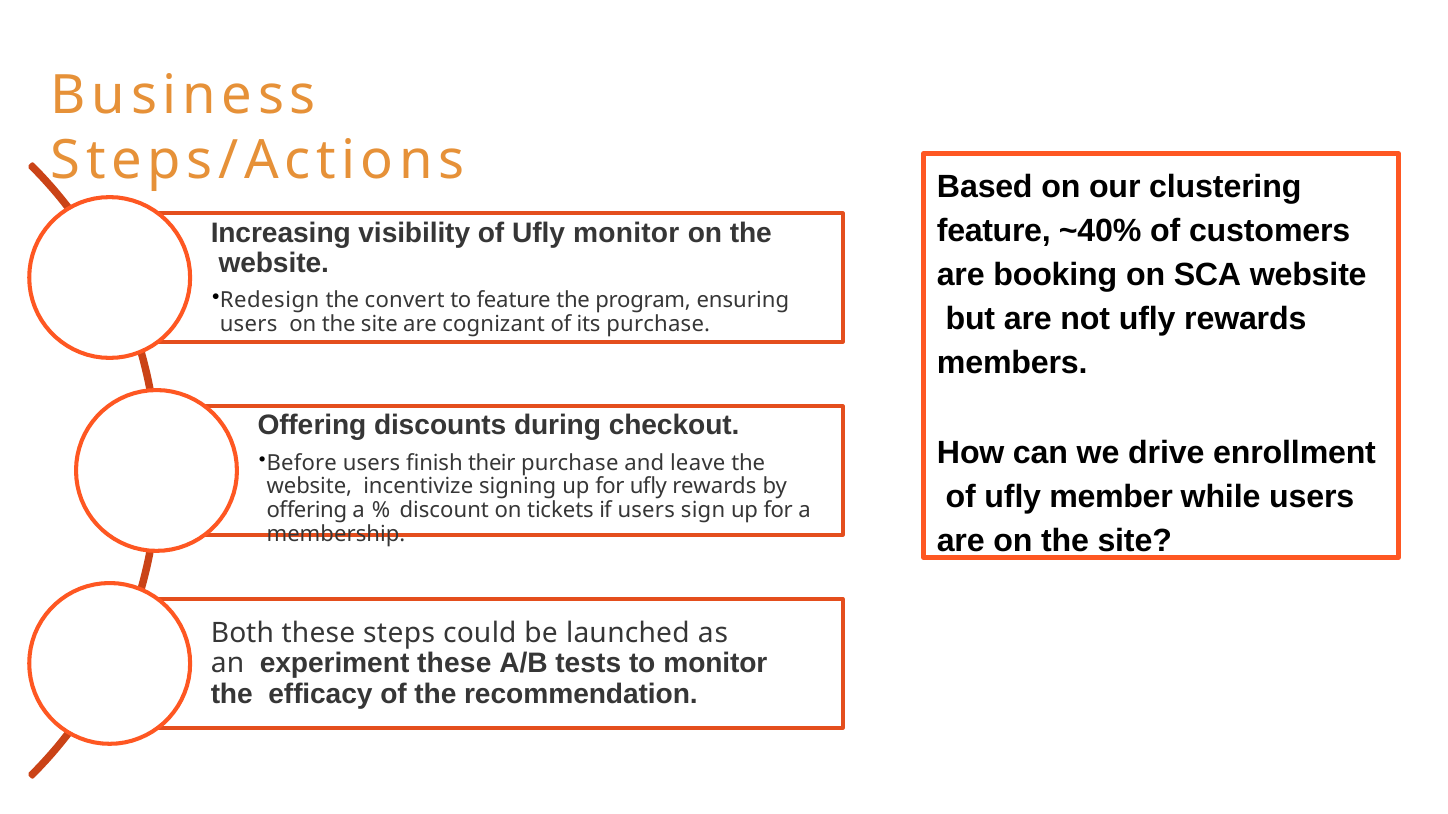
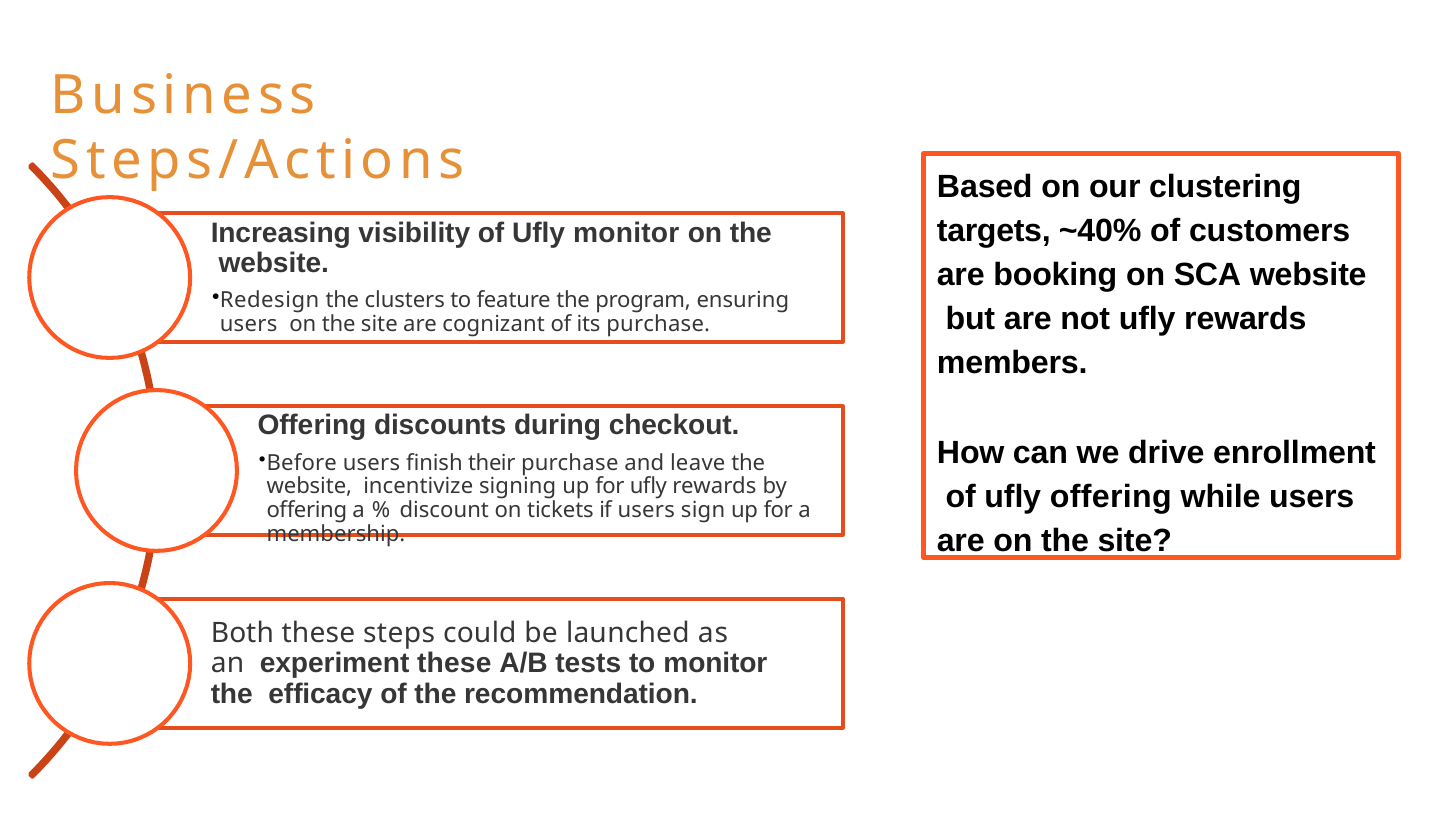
feature: feature -> targets (994, 231)
convert: convert -> clusters (405, 301)
ufly member: member -> offering (1111, 497)
